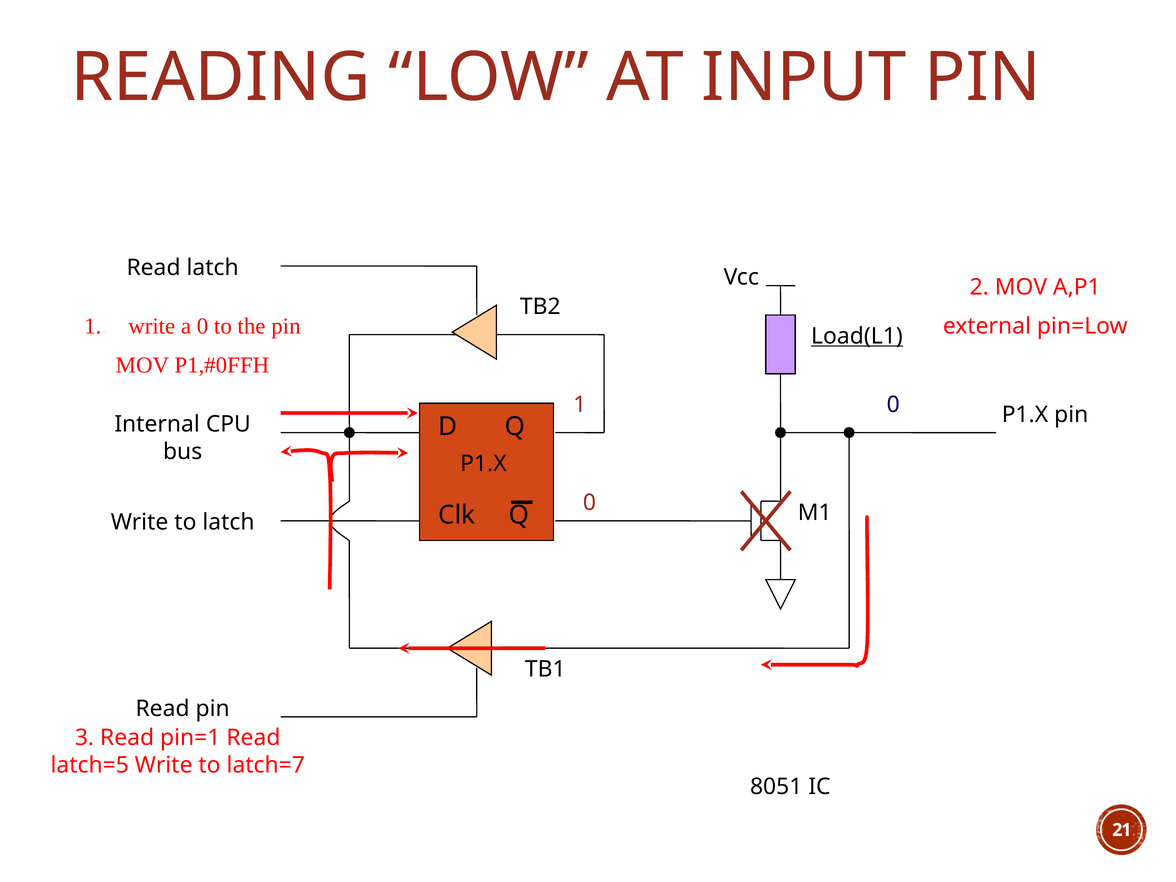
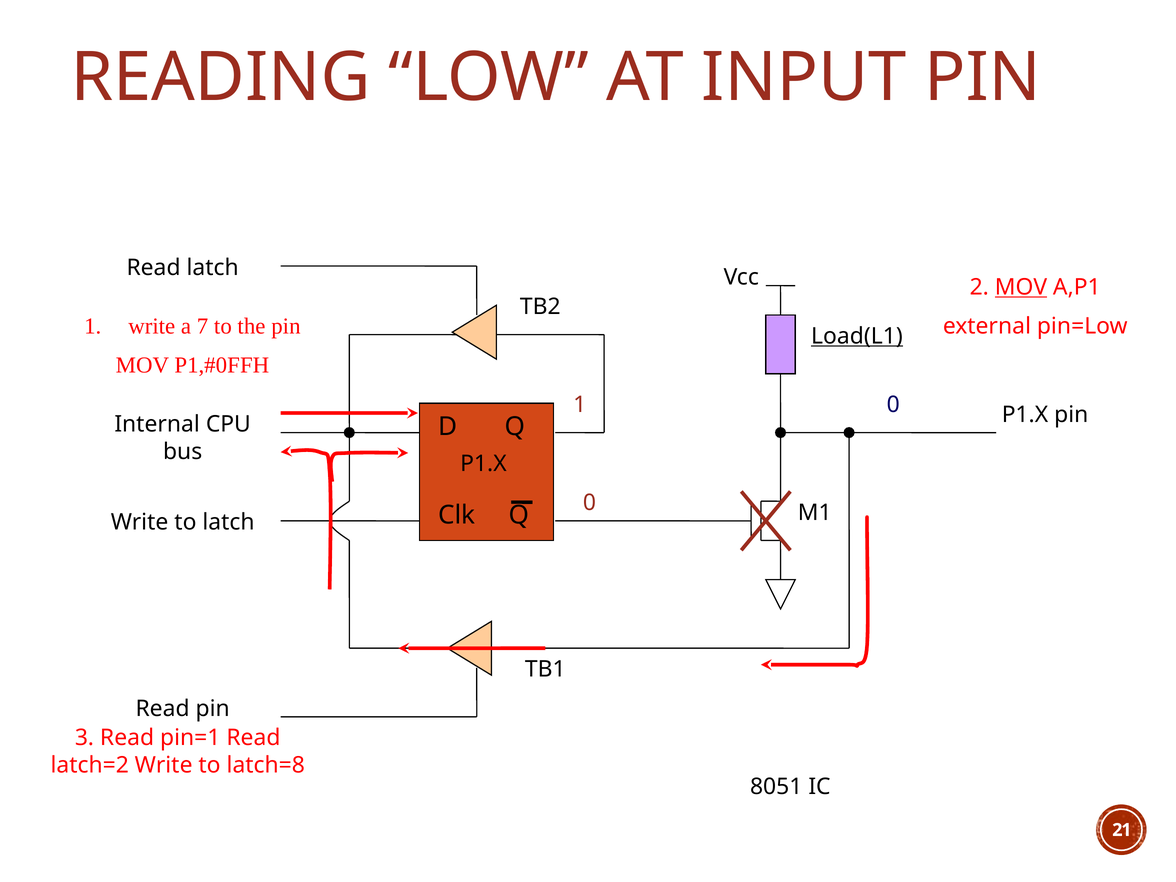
MOV underline: none -> present (1021, 287)
a 0: 0 -> 7 (203, 326)
latch=5: latch=5 -> latch=2 (90, 765)
latch=7: latch=7 -> latch=8 (266, 765)
